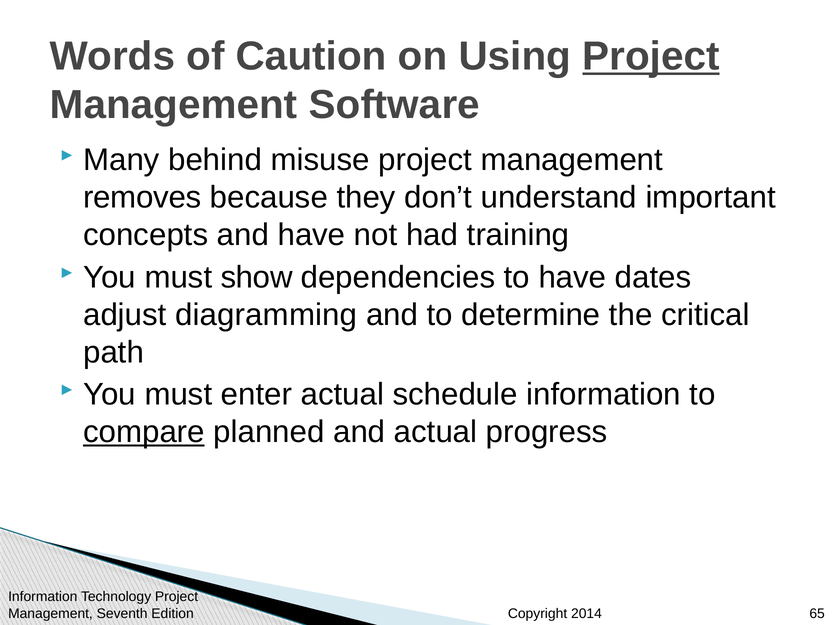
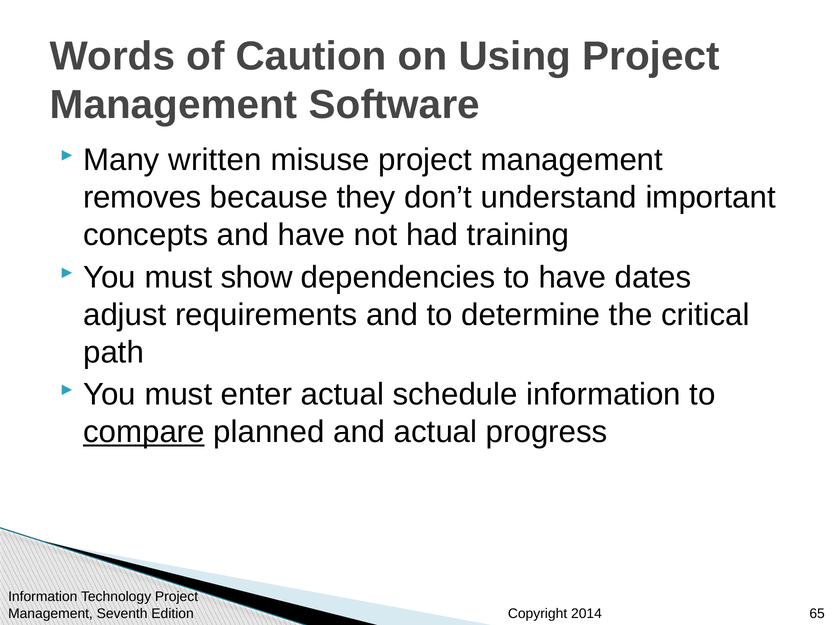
Project underline: present -> none (651, 56)
behind: behind -> written (215, 160)
diagramming: diagramming -> requirements (266, 315)
